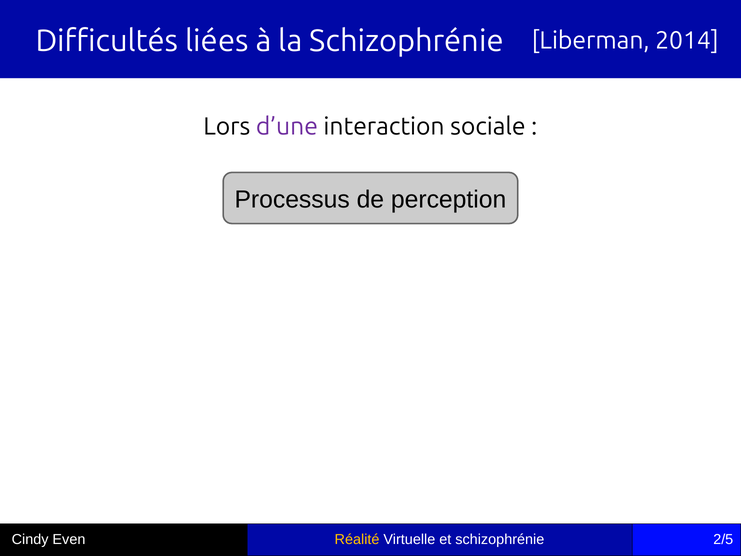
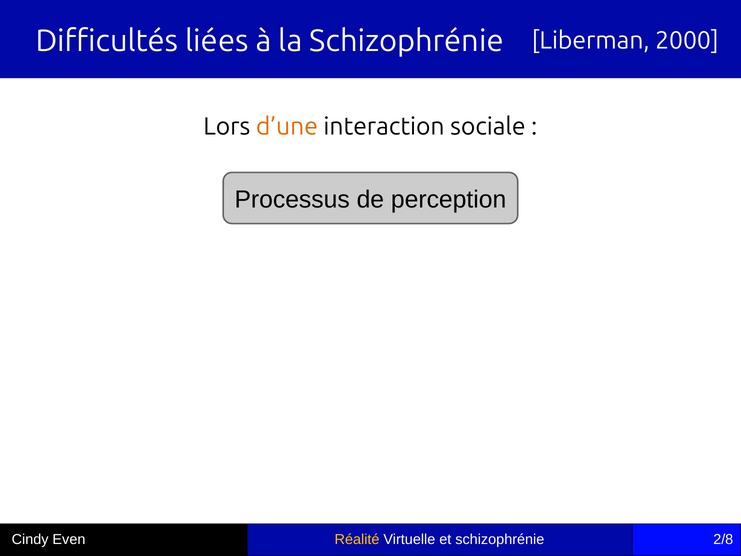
2014: 2014 -> 2000 (687, 41)
d’une colour: purple -> orange (287, 127)
2/5: 2/5 -> 2/8 (723, 539)
